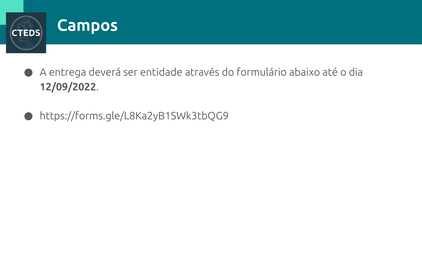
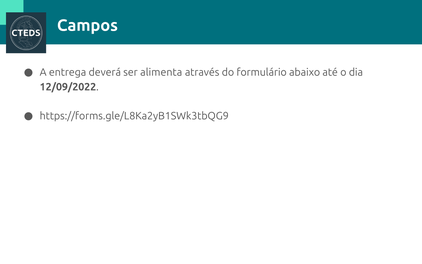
entidade: entidade -> alimenta (161, 72)
